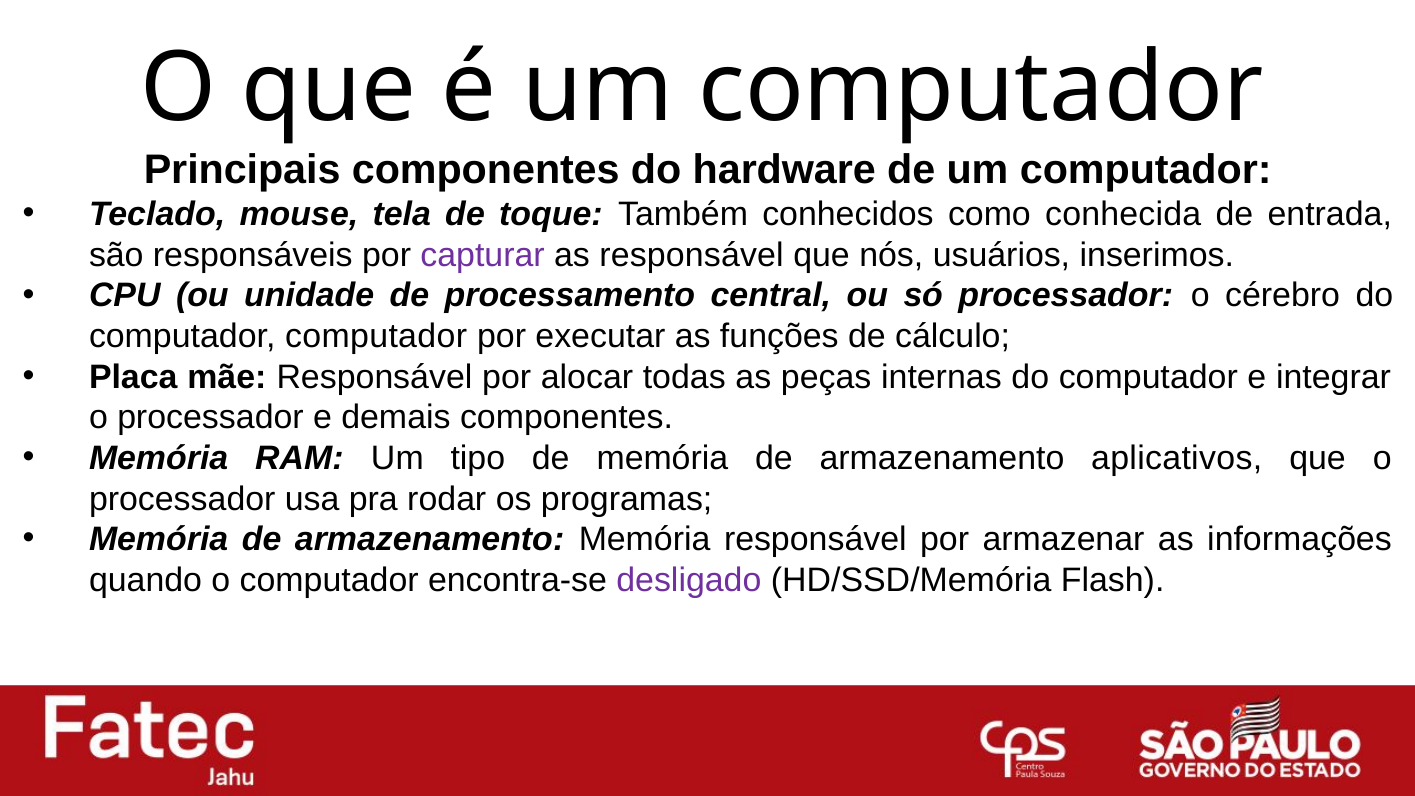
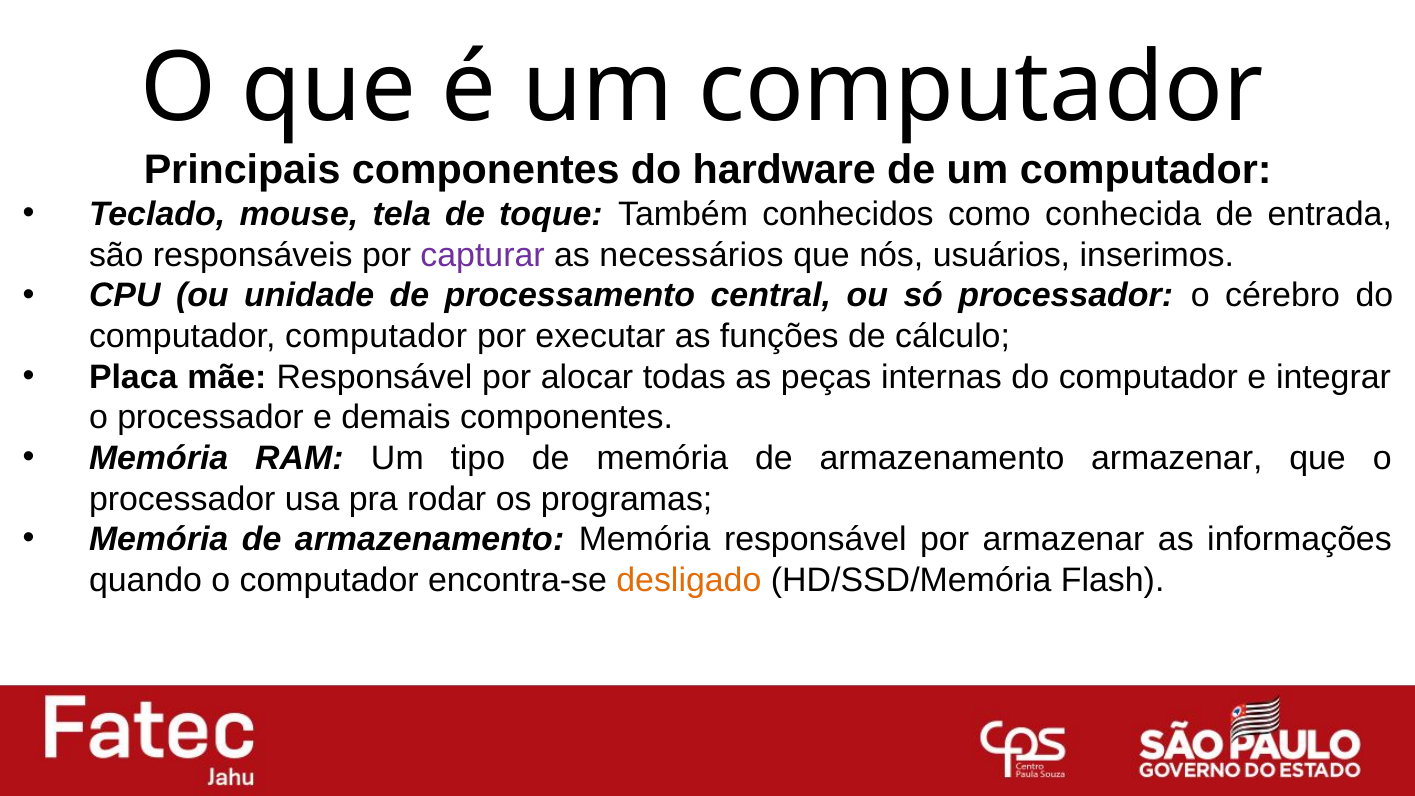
as responsável: responsável -> necessários (691, 255)
armazenamento aplicativos: aplicativos -> armazenar (1177, 458)
desligado colour: purple -> orange (689, 580)
